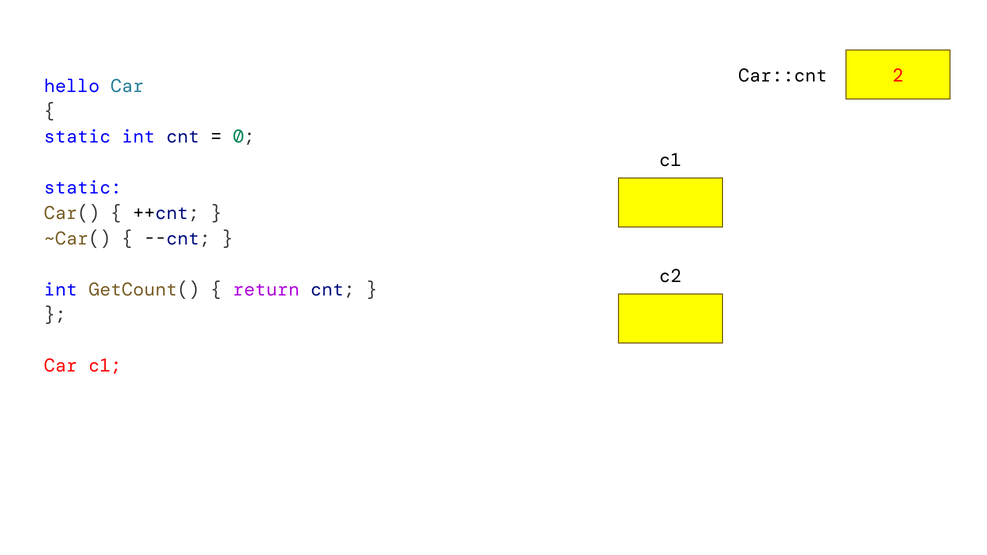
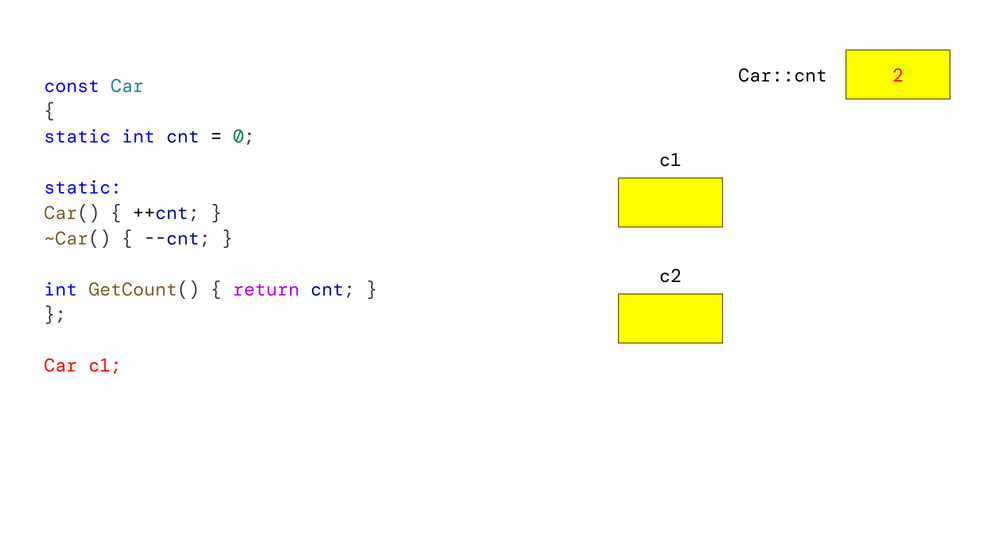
hello: hello -> const (72, 86)
